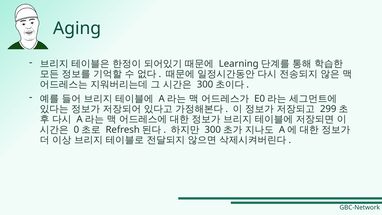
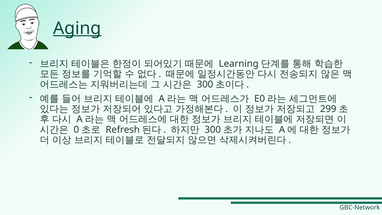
Aging underline: none -> present (77, 28)
